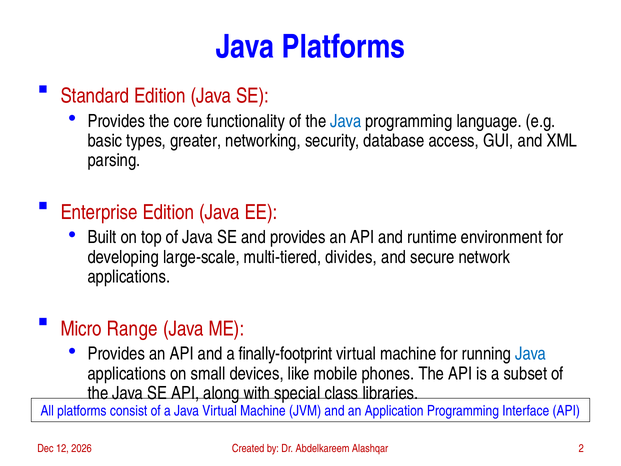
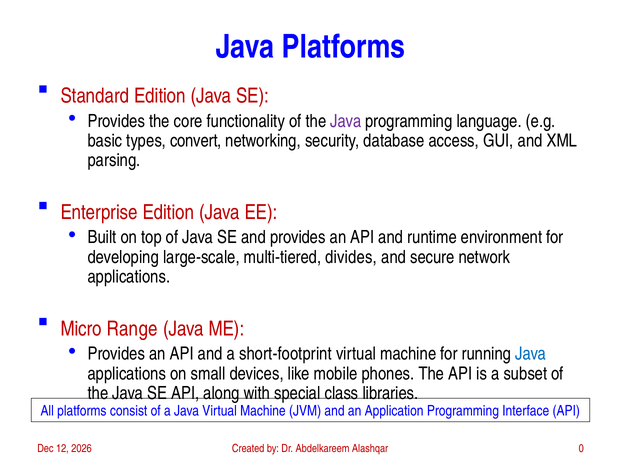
Java colour: blue -> purple (346, 121)
greater: greater -> convert (196, 141)
finally-footprint: finally-footprint -> short-footprint (285, 354)
2: 2 -> 0 (581, 448)
